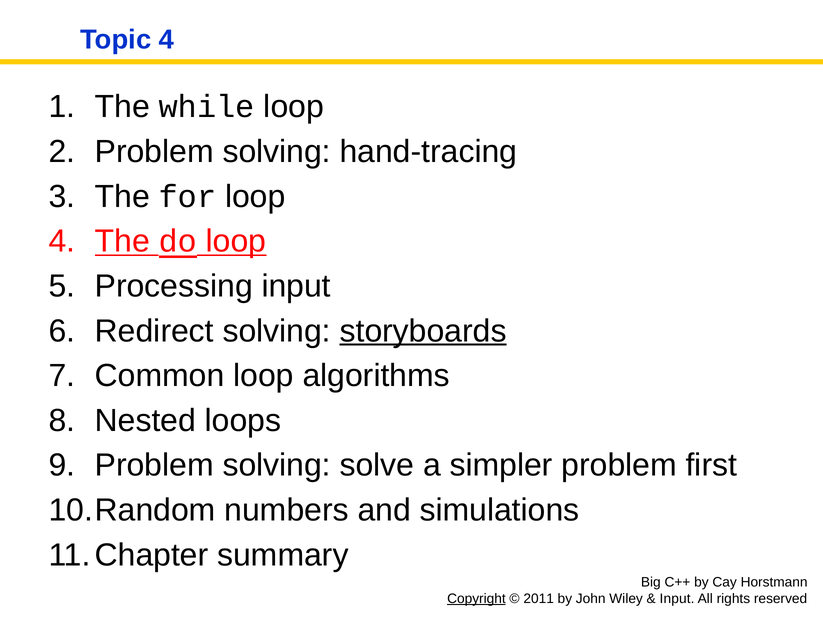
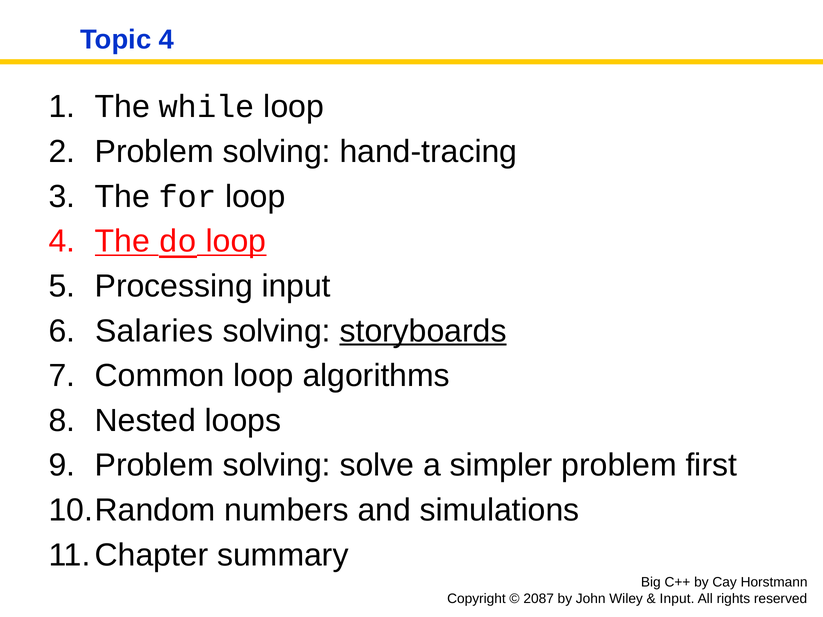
Redirect: Redirect -> Salaries (154, 331)
Copyright underline: present -> none (476, 599)
2011: 2011 -> 2087 (539, 599)
